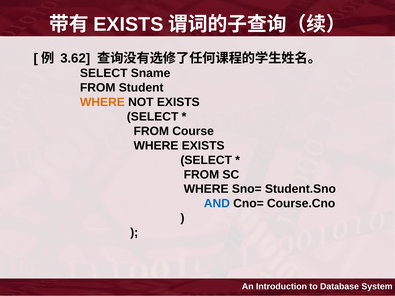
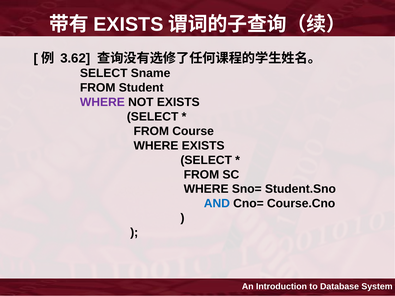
WHERE colour: orange -> purple (102, 102)
